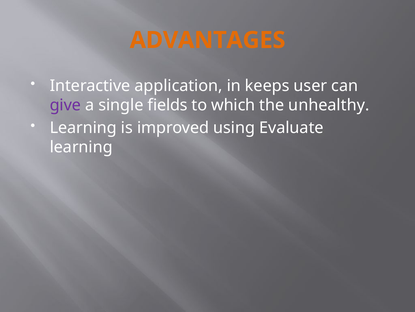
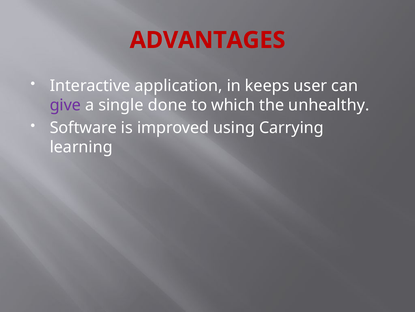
ADVANTAGES colour: orange -> red (208, 40)
fields: fields -> done (167, 105)
Learning: Learning -> Software (83, 127)
Evaluate: Evaluate -> Carrying (291, 127)
